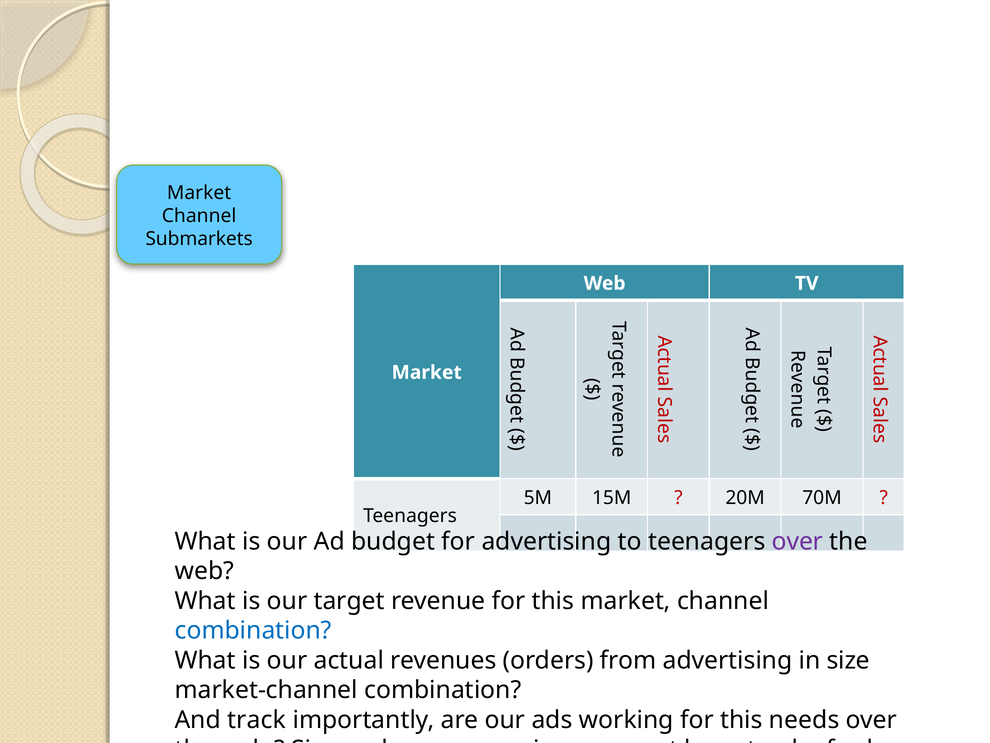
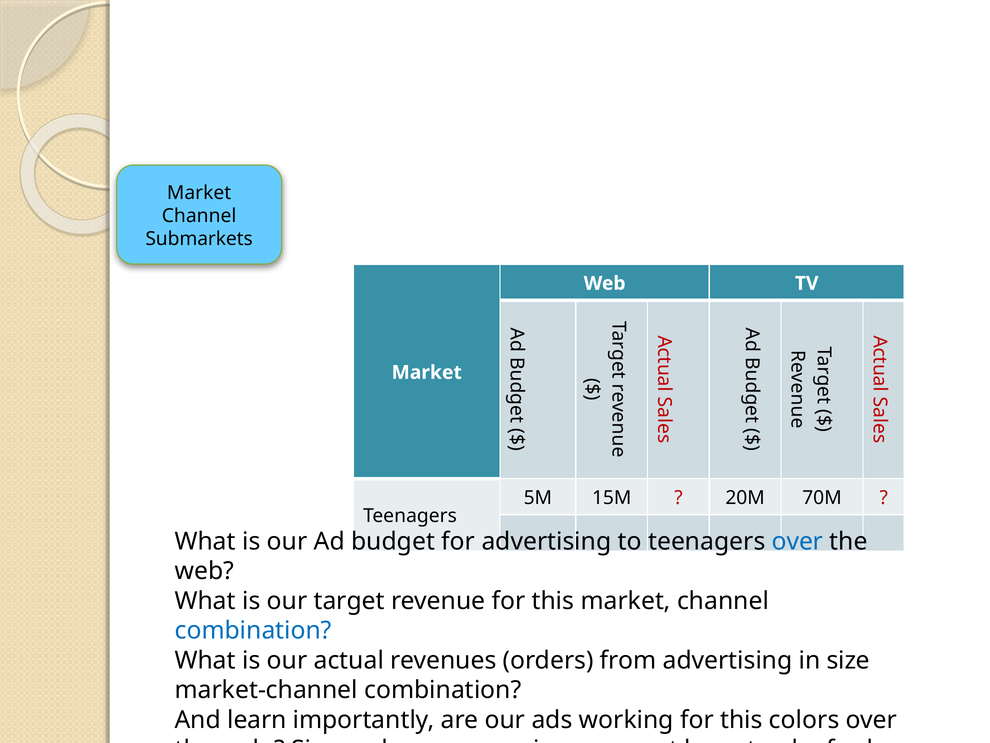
over colour: purple -> blue (797, 541)
And track: track -> learn (257, 719)
needs: needs -> colors (804, 719)
